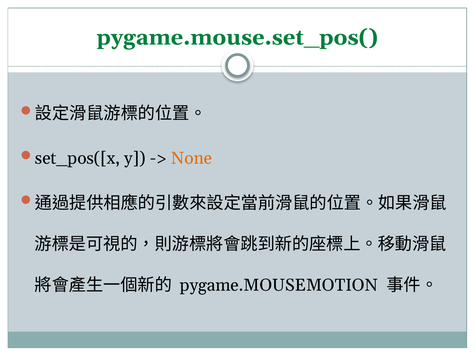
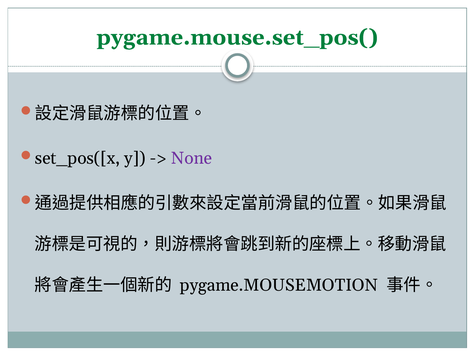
None colour: orange -> purple (192, 158)
